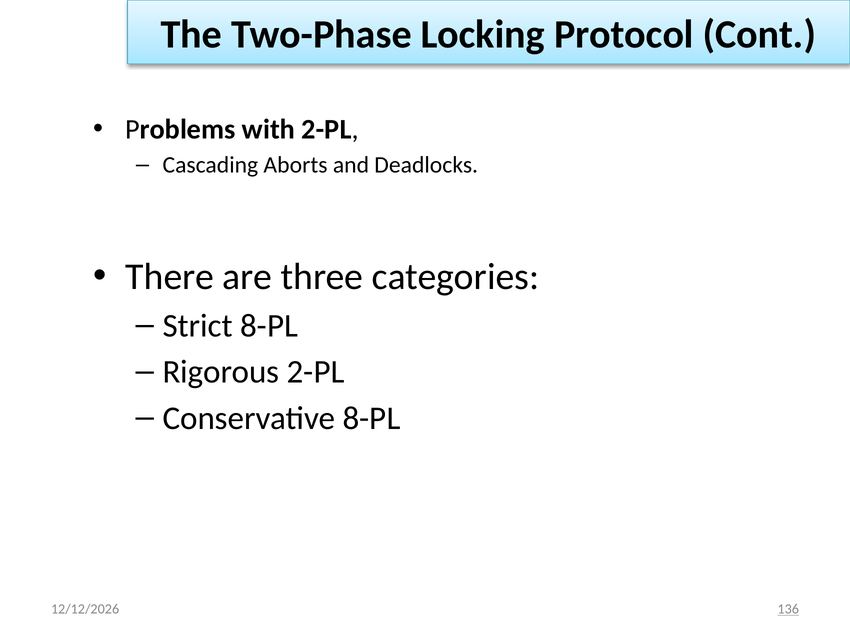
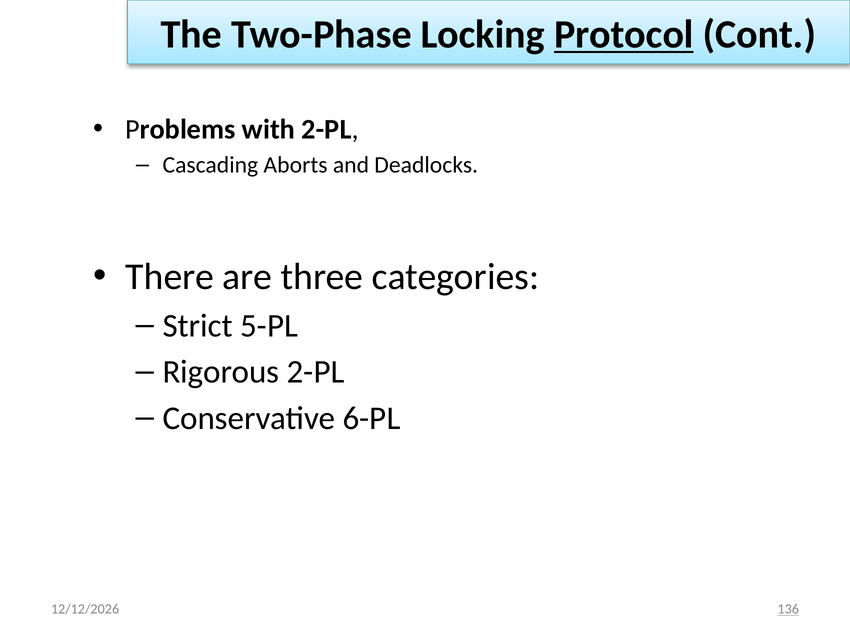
Protocol underline: none -> present (624, 35)
Strict 8-PL: 8-PL -> 5-PL (269, 325)
Conservative 8-PL: 8-PL -> 6-PL (372, 418)
